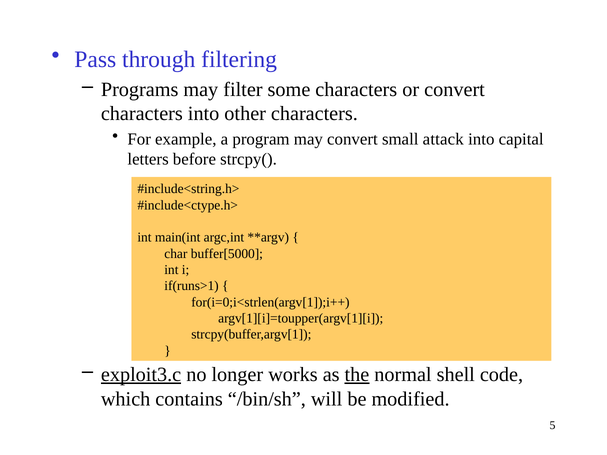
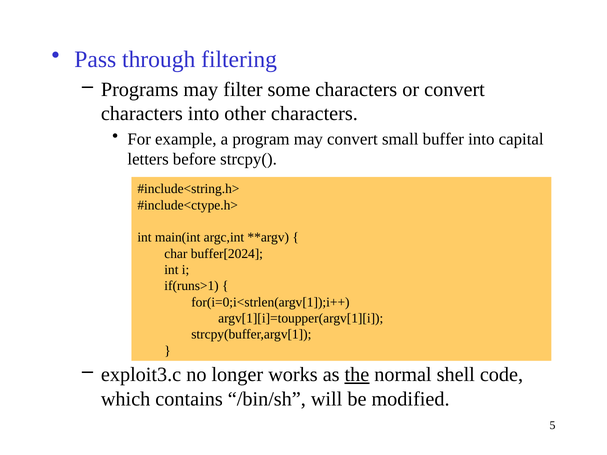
attack: attack -> buffer (443, 139)
buffer[5000: buffer[5000 -> buffer[2024 (227, 254)
exploit3.c underline: present -> none (141, 375)
